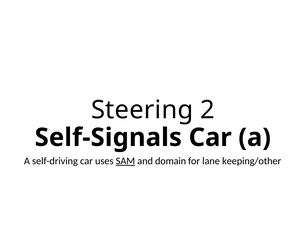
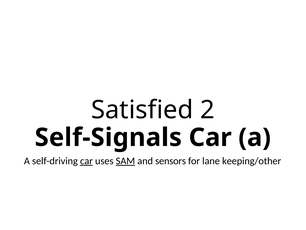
Steering: Steering -> Satisfied (142, 110)
car underline: none -> present (86, 161)
domain: domain -> sensors (171, 161)
